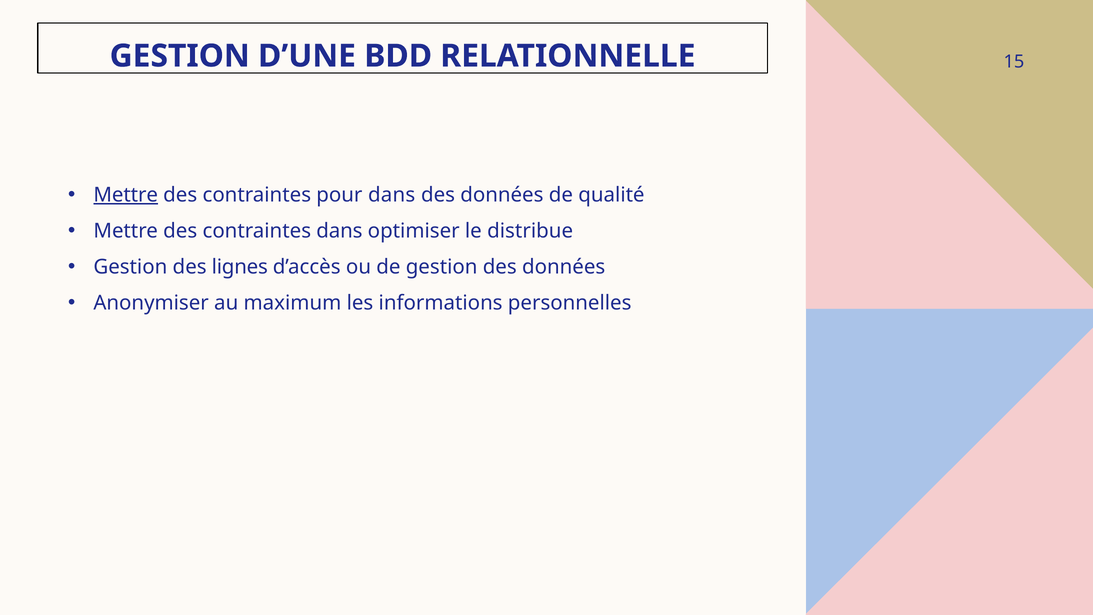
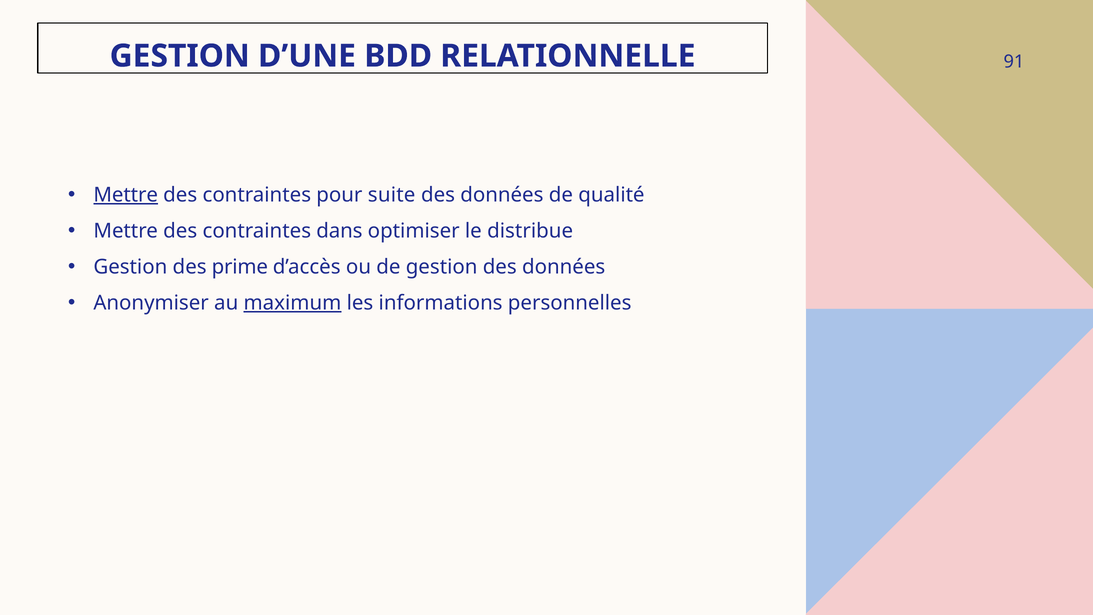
15: 15 -> 91 (1014, 62)
pour dans: dans -> suite (392, 195)
lignes: lignes -> prime (240, 267)
maximum underline: none -> present (292, 303)
